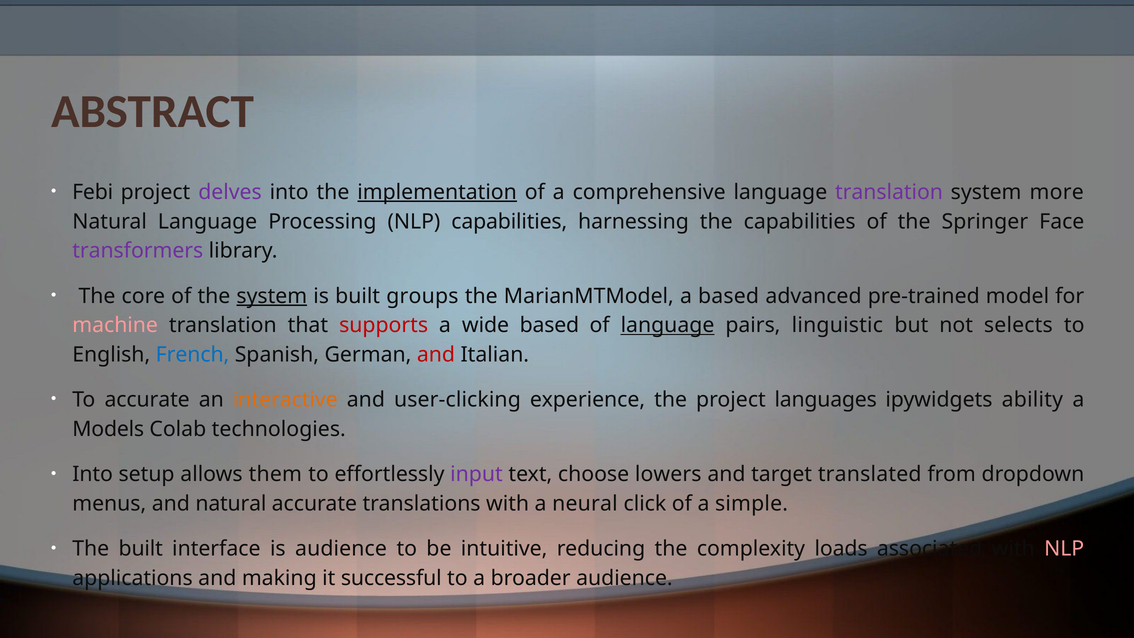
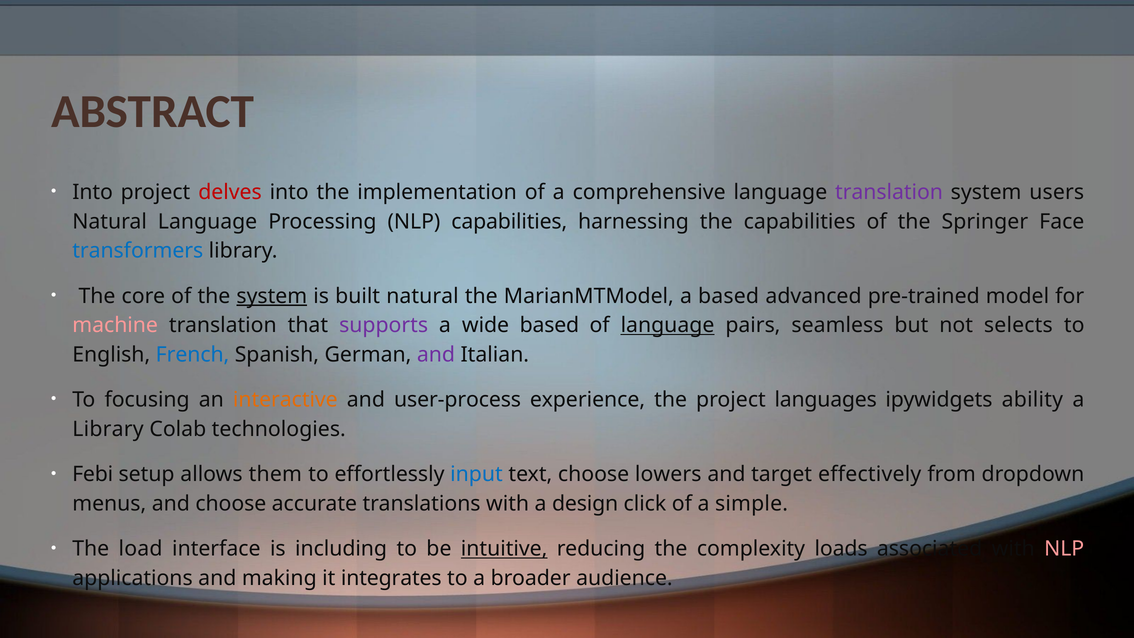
Febi: Febi -> Into (93, 192)
delves colour: purple -> red (230, 192)
implementation underline: present -> none (437, 192)
more: more -> users (1057, 192)
transformers colour: purple -> blue (138, 251)
built groups: groups -> natural (422, 296)
supports colour: red -> purple (384, 325)
linguistic: linguistic -> seamless (837, 325)
and colour: red -> purple (436, 355)
To accurate: accurate -> focusing (147, 400)
user-clicking: user-clicking -> user-process (458, 400)
Models: Models -> Library (108, 429)
Into: Into -> Febi (93, 474)
input colour: purple -> blue (476, 474)
translated: translated -> effectively (870, 474)
and natural: natural -> choose (231, 504)
neural: neural -> design (585, 504)
The built: built -> load (141, 549)
is audience: audience -> including (341, 549)
intuitive underline: none -> present (504, 549)
successful: successful -> integrates (391, 578)
